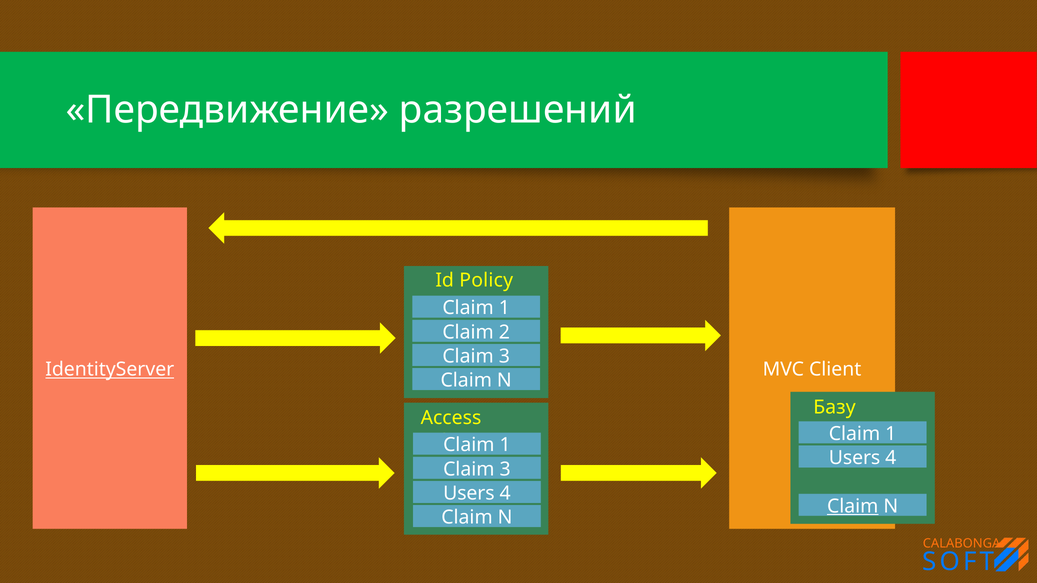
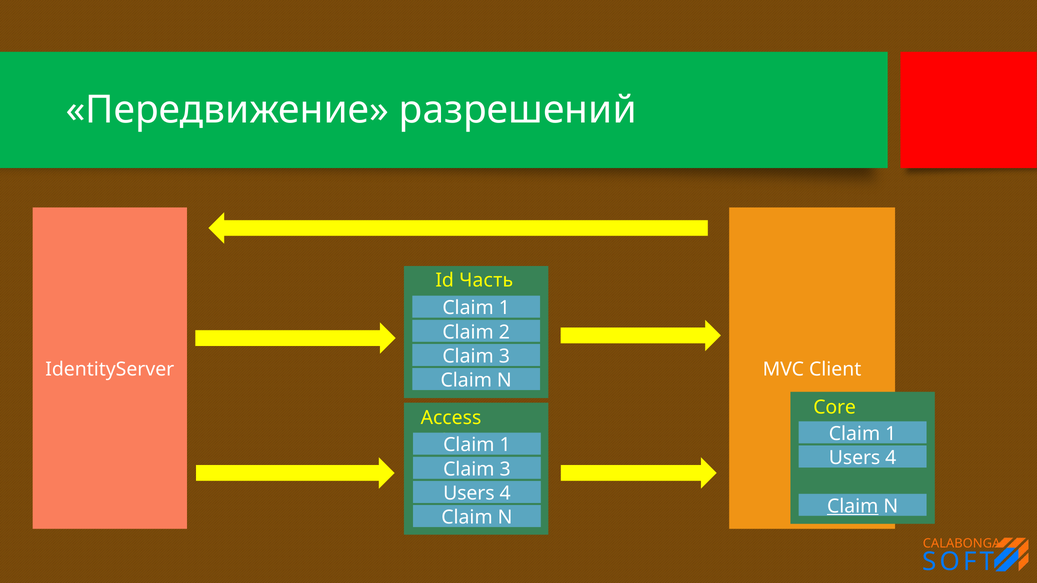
Policy: Policy -> Часть (486, 281)
IdentityServer underline: present -> none (110, 370)
Базу: Базу -> Core (835, 408)
